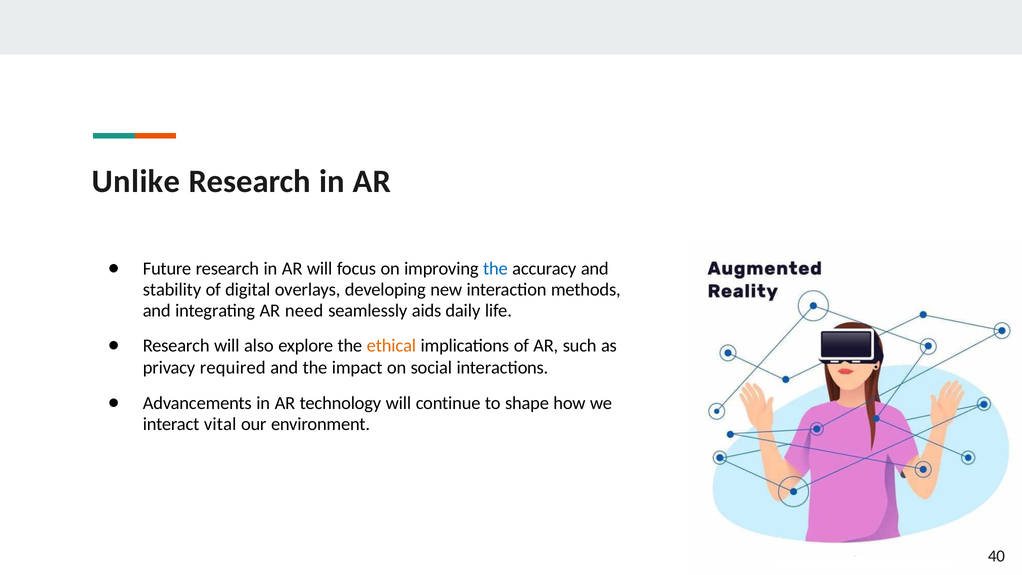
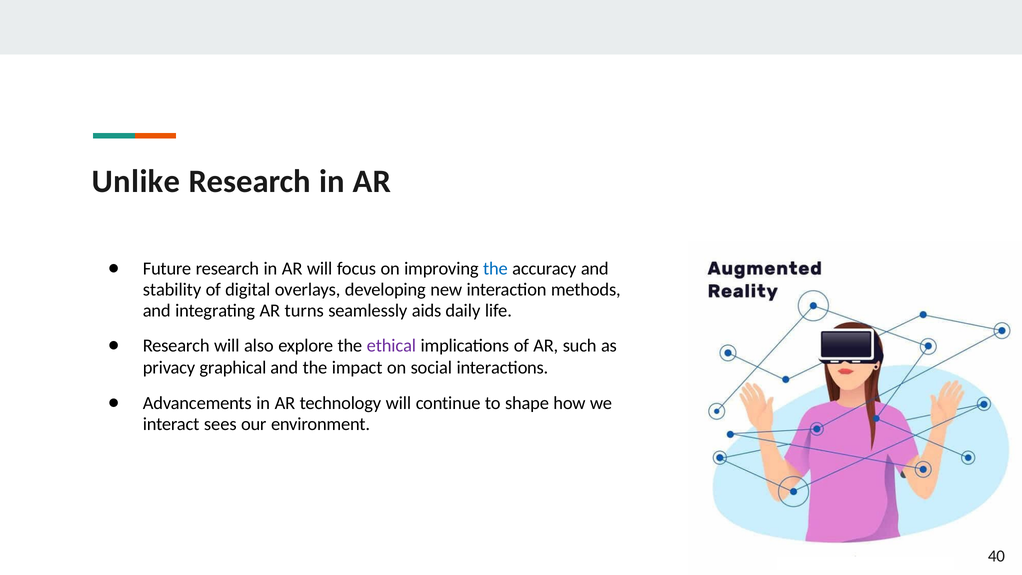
need: need -> turns (304, 311)
ethical colour: orange -> purple (391, 346)
required: required -> graphical (233, 367)
vital: vital -> sees (220, 424)
